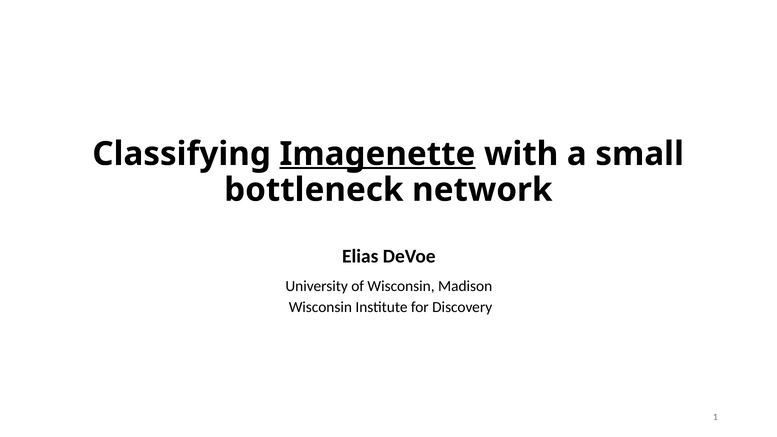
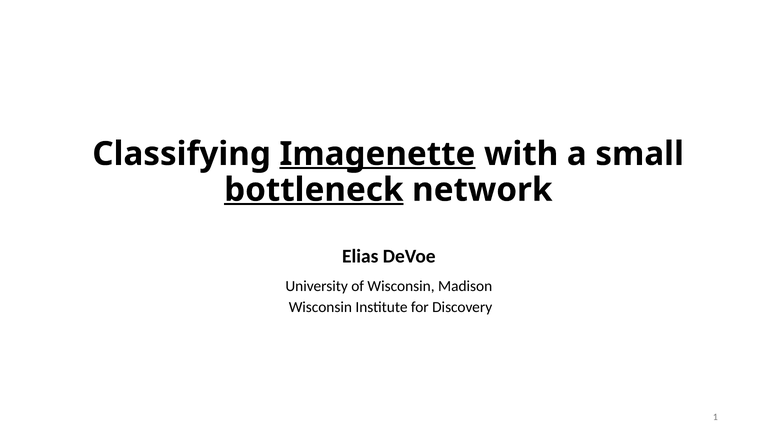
bottleneck underline: none -> present (314, 190)
